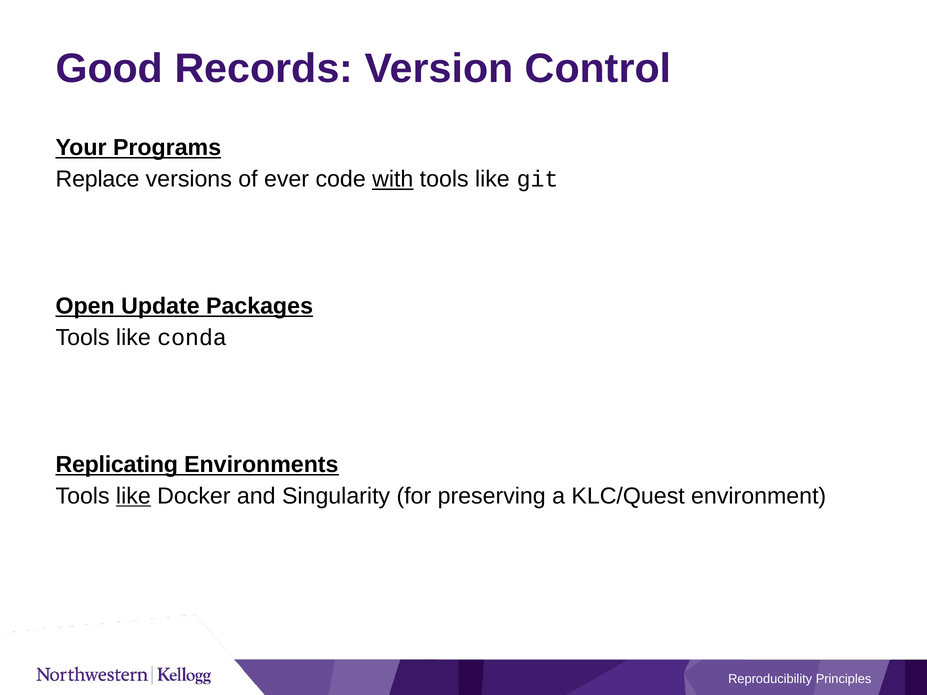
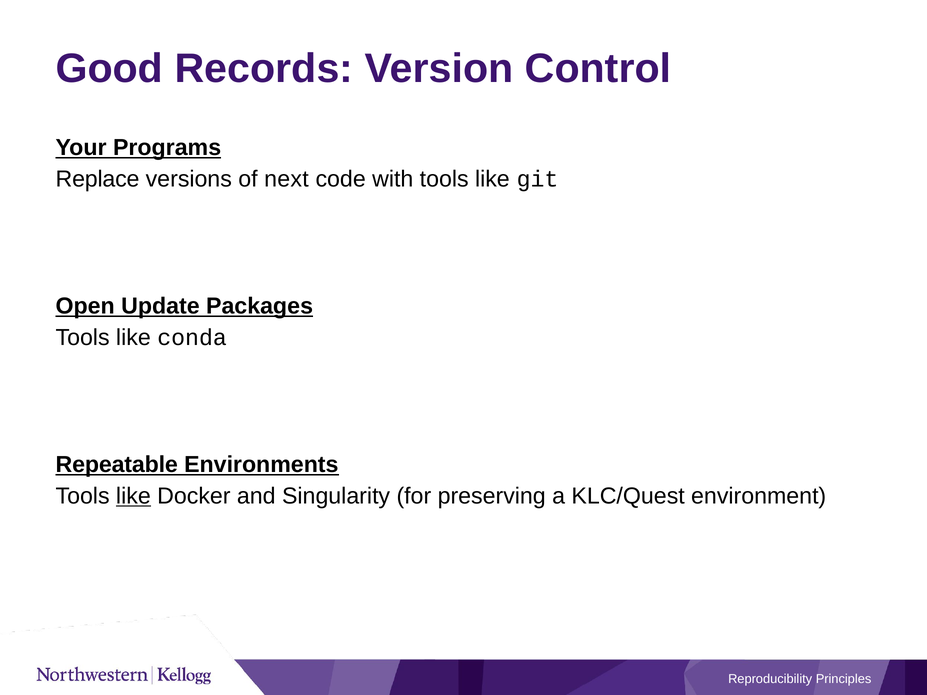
ever: ever -> next (286, 179)
with underline: present -> none (393, 179)
Replicating: Replicating -> Repeatable (117, 465)
